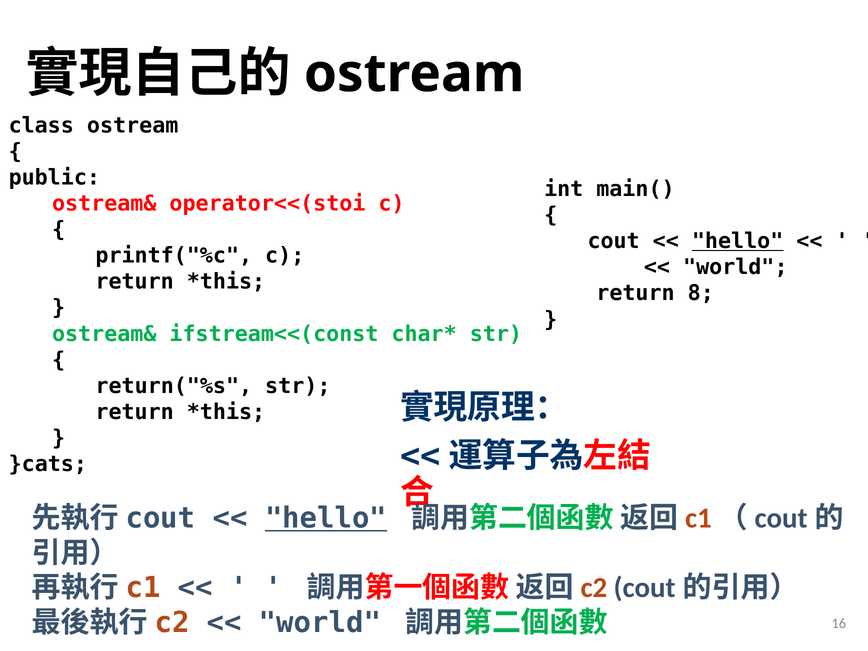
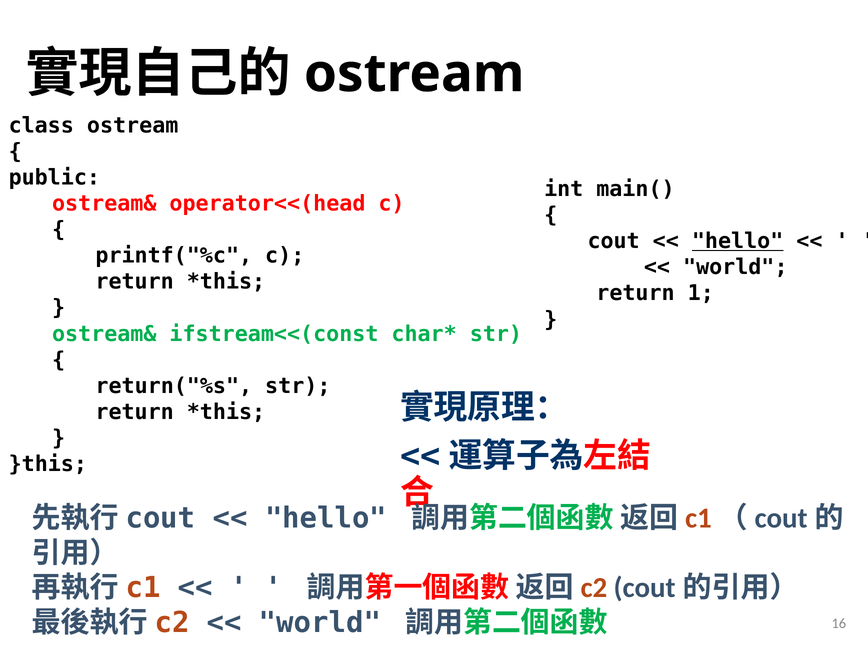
operator<<(stoi: operator<<(stoi -> operator<<(head (267, 204)
8: 8 -> 1 (701, 293)
}cats: }cats -> }this (48, 464)
hello underline: present -> none (326, 518)
